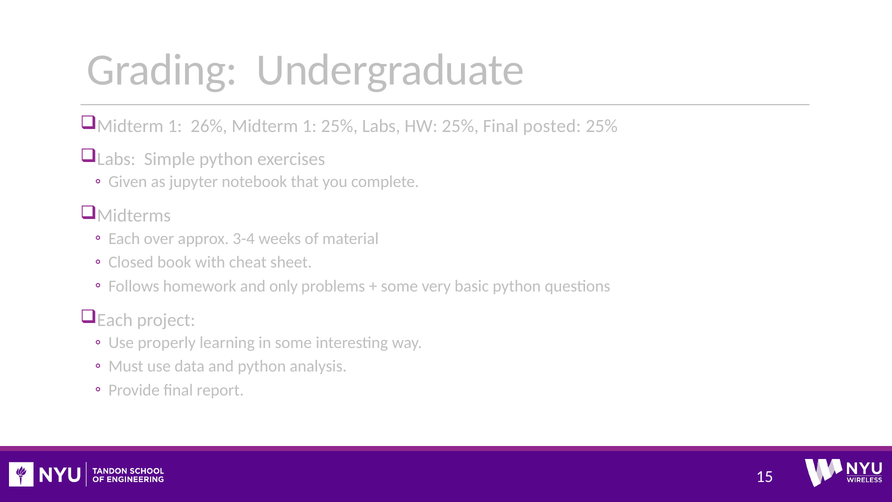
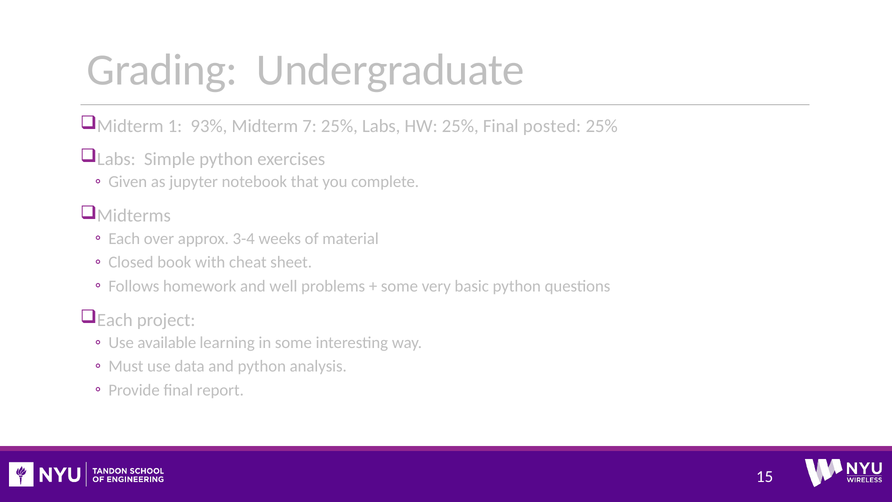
26%: 26% -> 93% (209, 126)
1: 1 -> 7 (310, 126)
only: only -> well (283, 286)
properly: properly -> available (167, 343)
